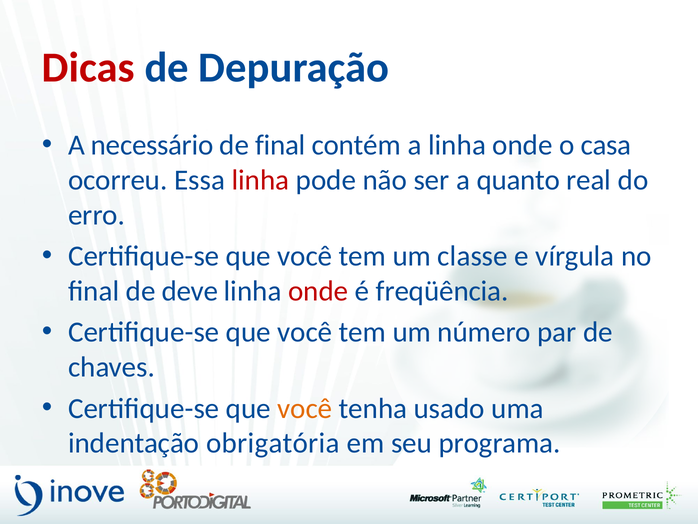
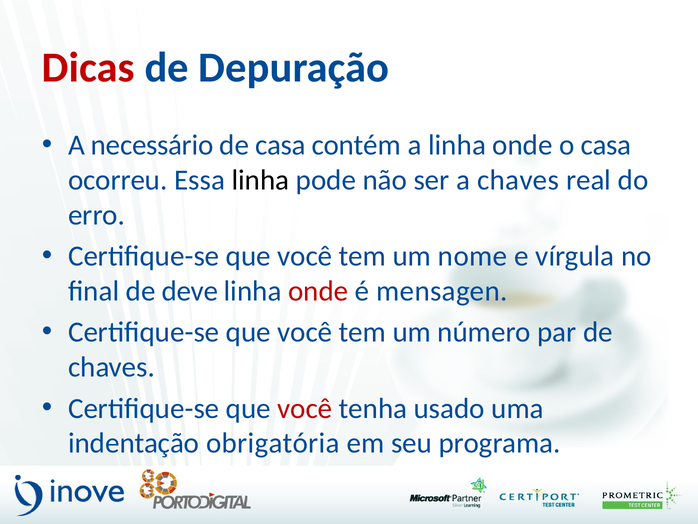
de final: final -> casa (280, 145)
linha colour: red -> black (260, 180)
a quanto: quanto -> chaves (518, 180)
classe: classe -> nome (473, 256)
freqüência: freqüência -> mensagen (442, 291)
você colour: orange -> red (305, 408)
